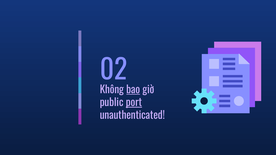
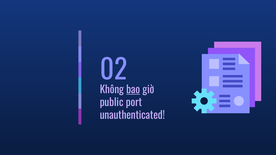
port underline: present -> none (134, 103)
